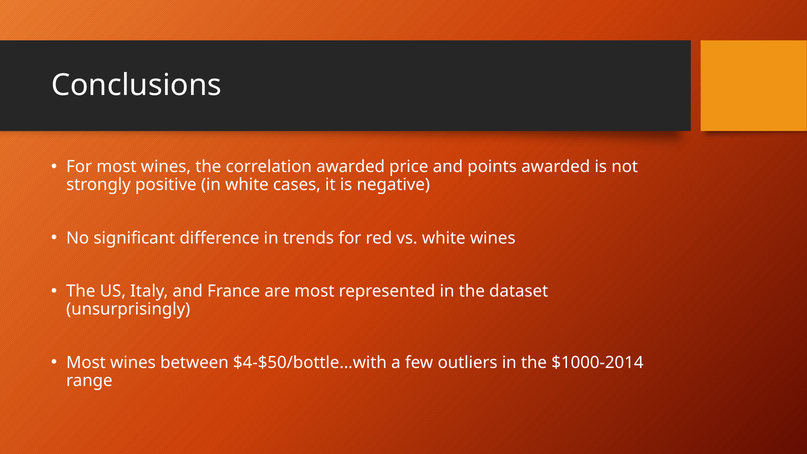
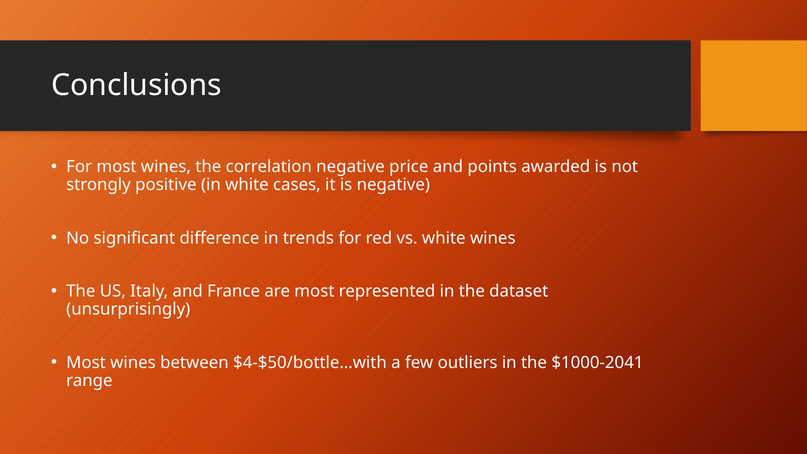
correlation awarded: awarded -> negative (350, 167)
$1000-2014: $1000-2014 -> $1000-2041 (597, 362)
